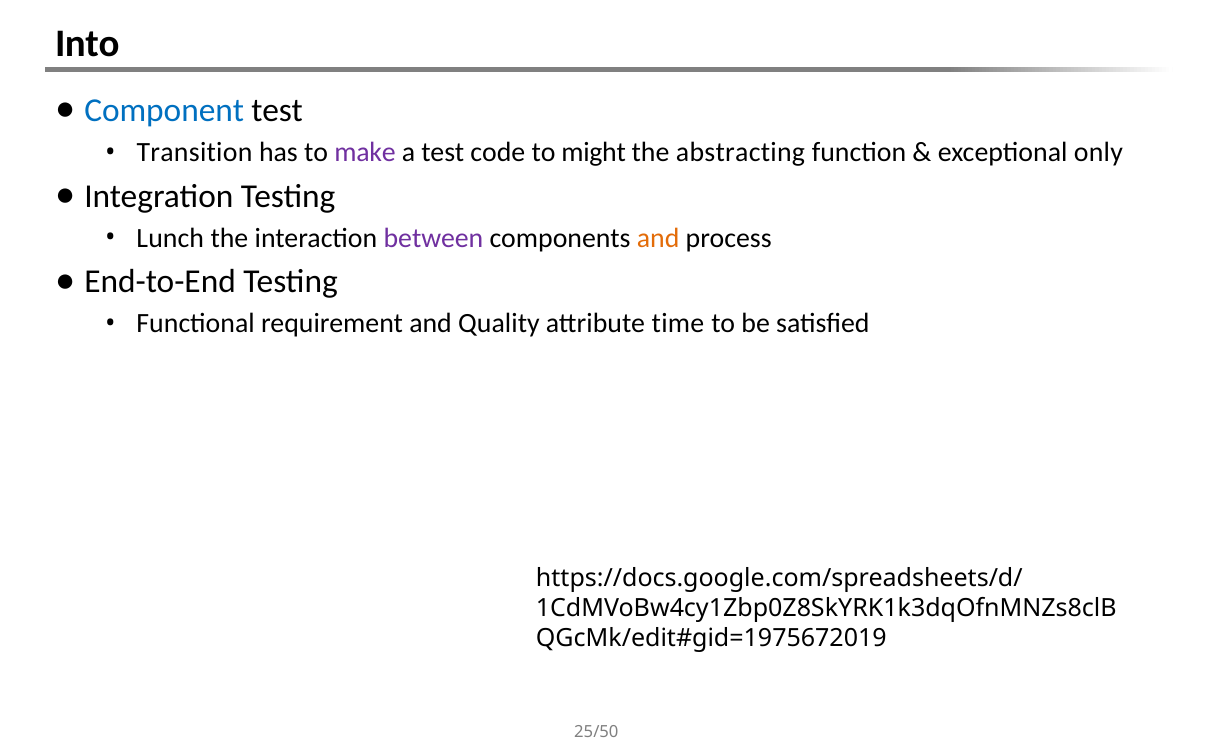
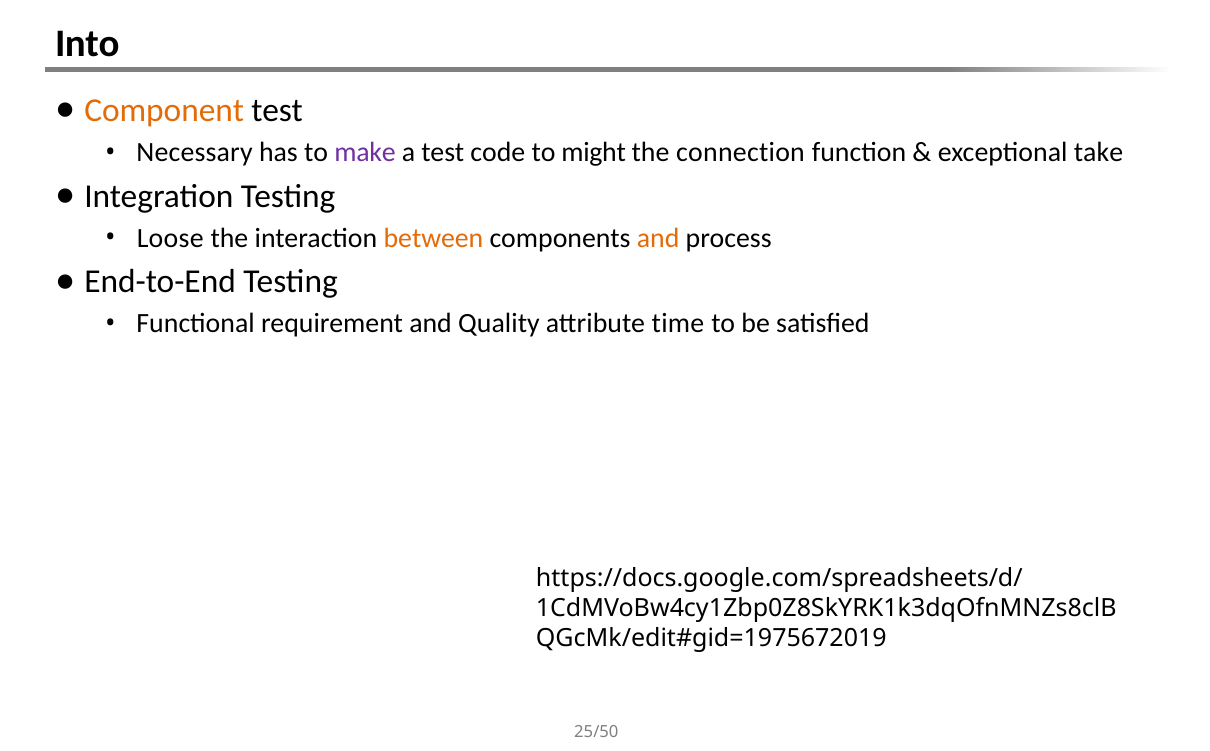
Component colour: blue -> orange (164, 111)
Transition: Transition -> Necessary (195, 152)
abstracting: abstracting -> connection (741, 152)
only: only -> take (1099, 152)
Lunch: Lunch -> Loose (170, 238)
between colour: purple -> orange (434, 238)
